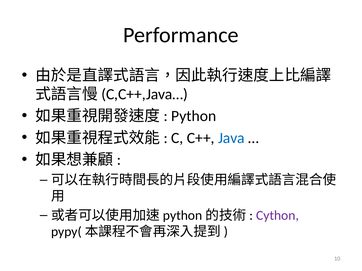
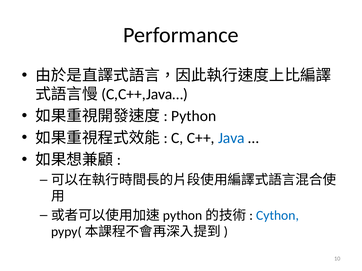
Cython colour: purple -> blue (278, 216)
